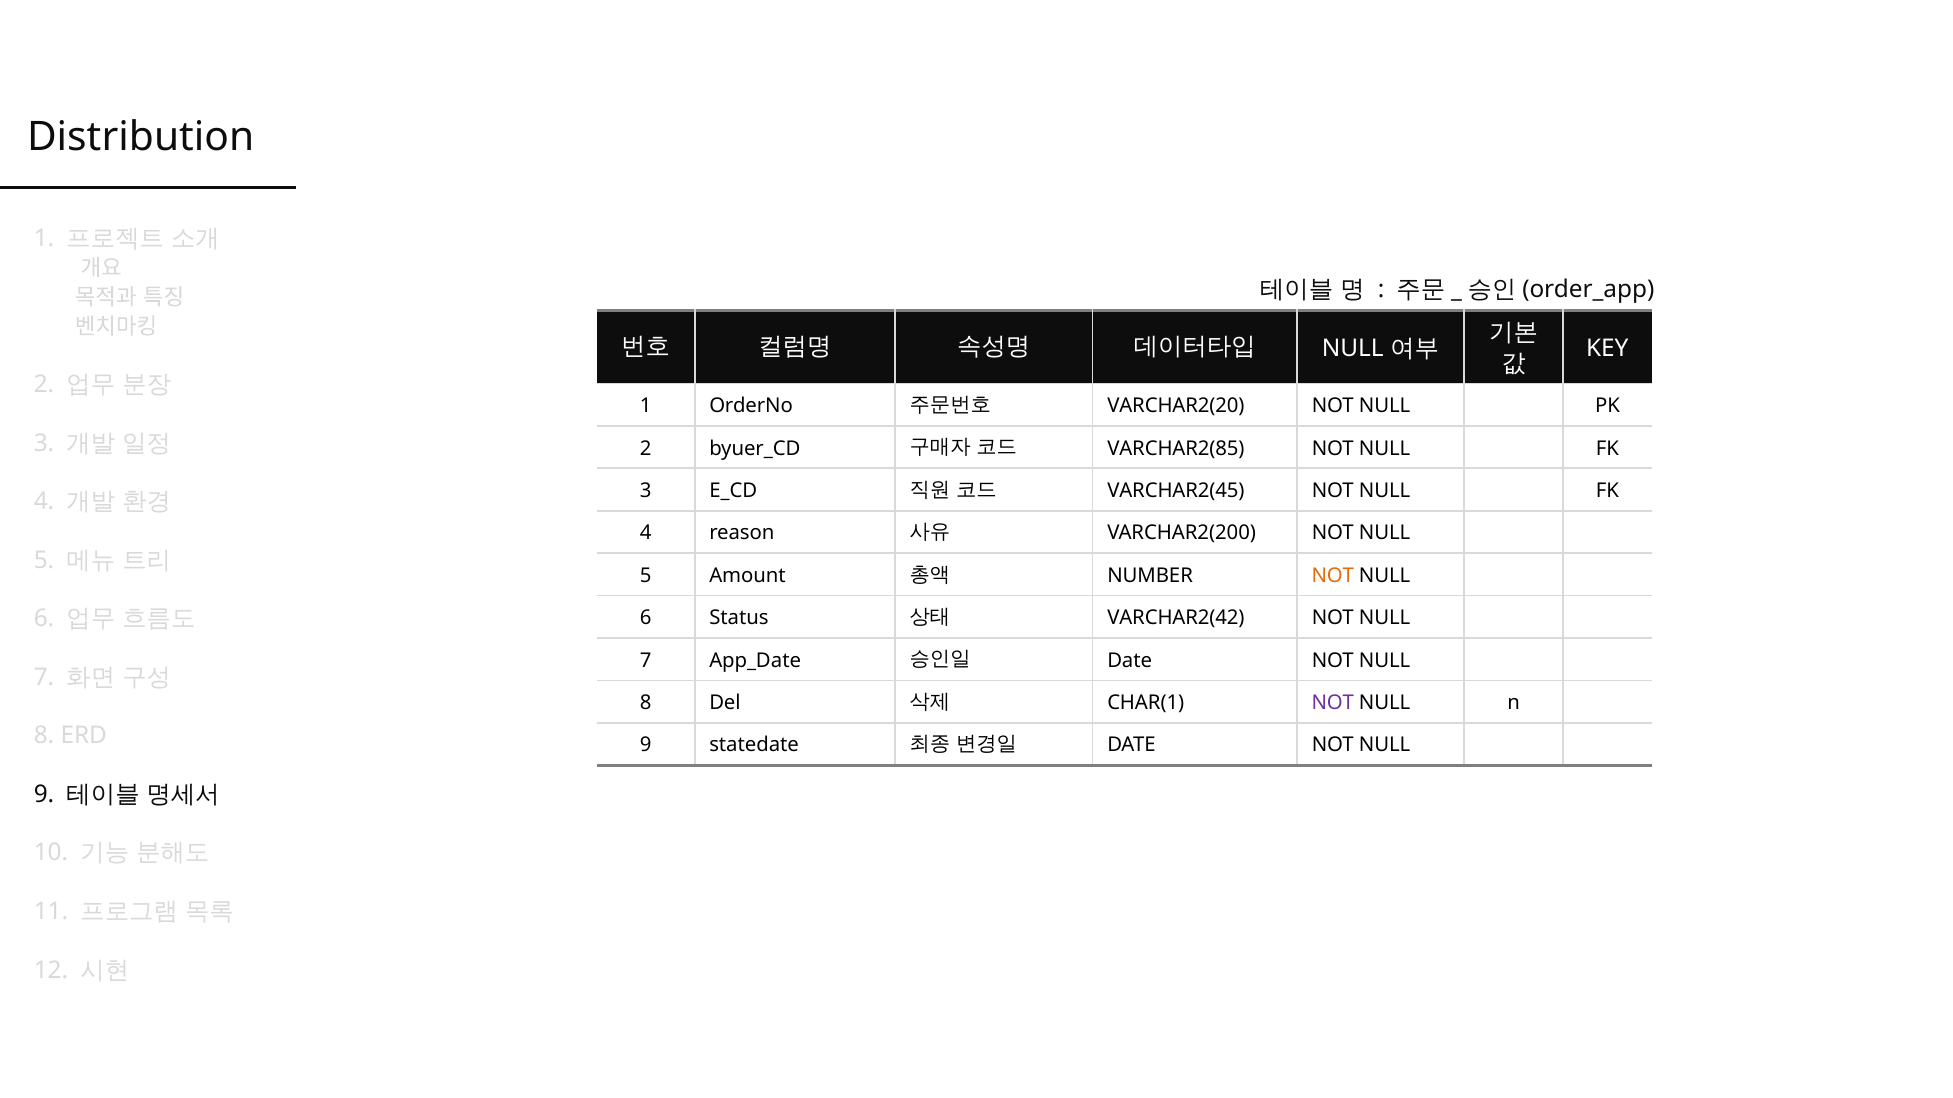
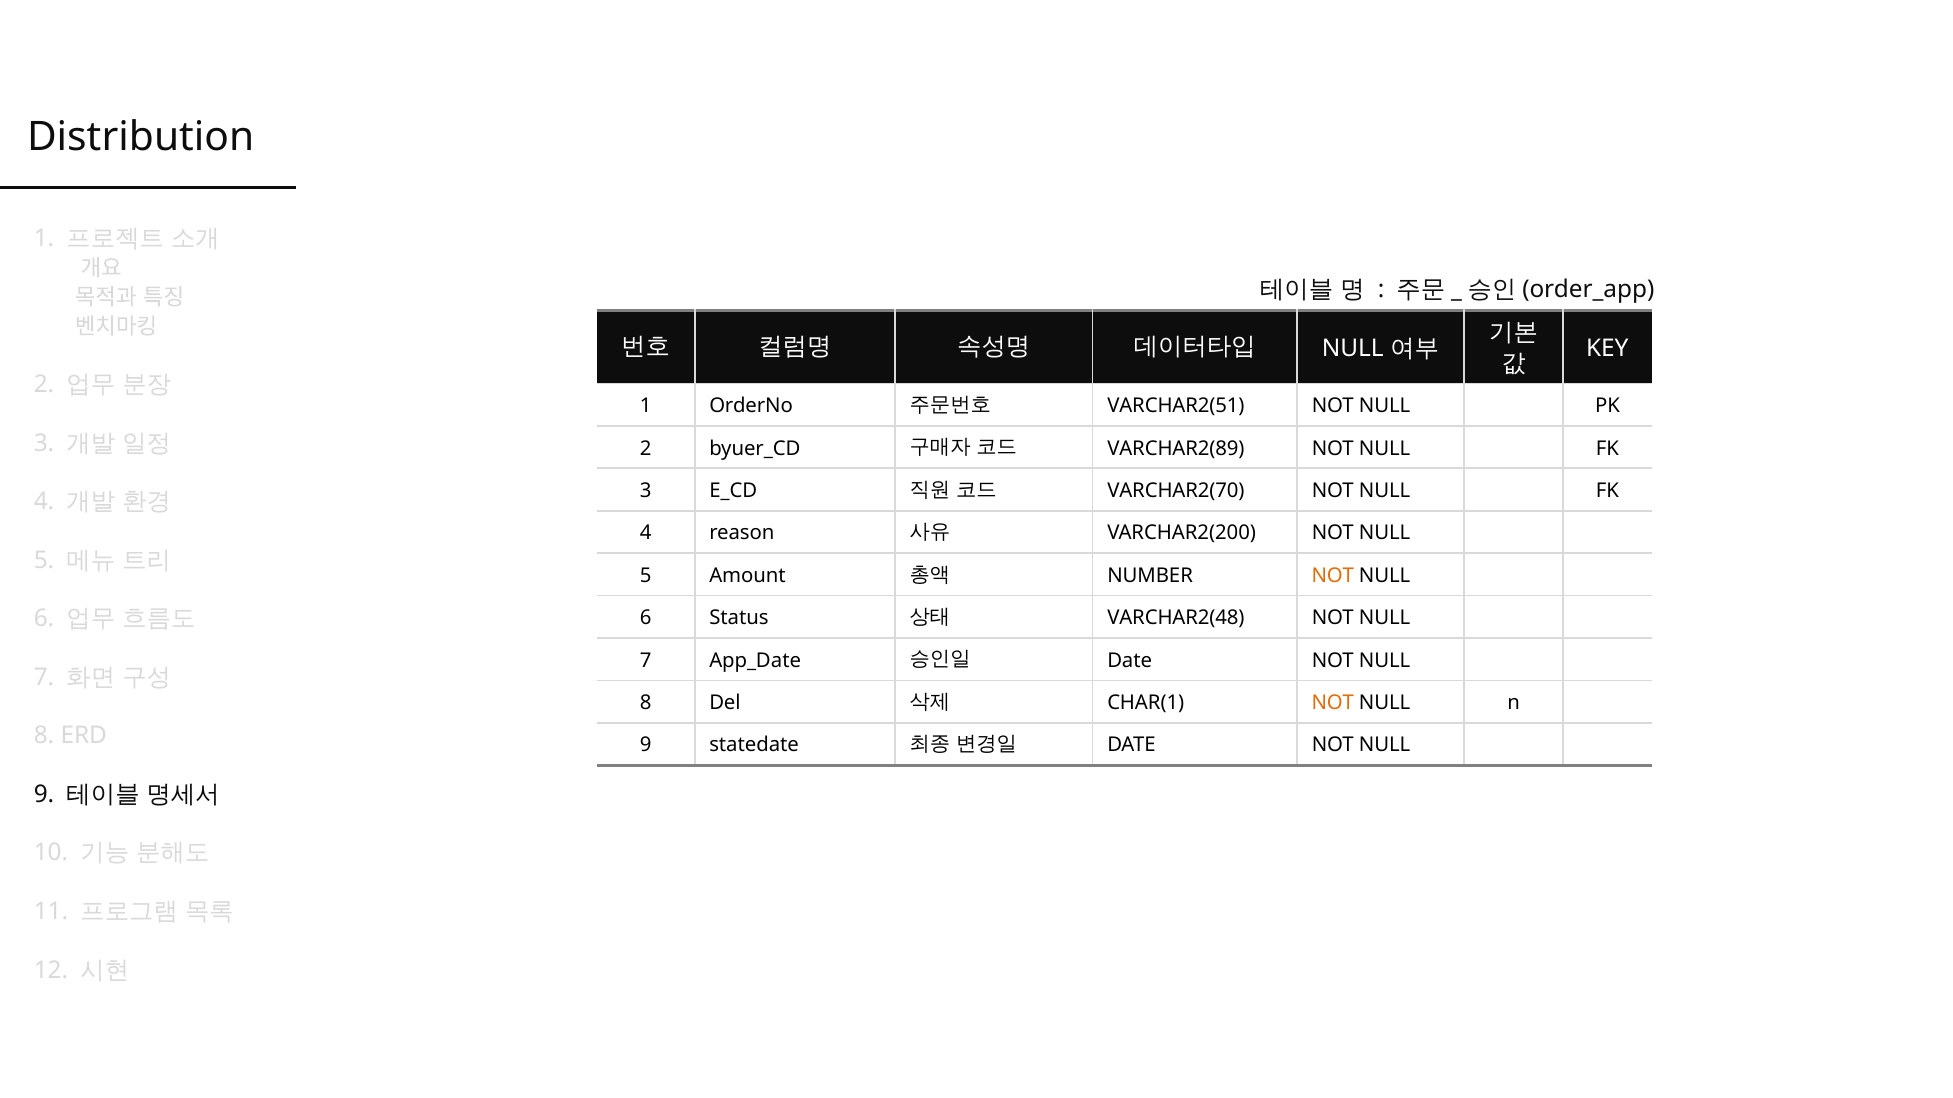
VARCHAR2(20: VARCHAR2(20 -> VARCHAR2(51 (1176, 406)
VARCHAR2(85: VARCHAR2(85 -> VARCHAR2(89 (1176, 449)
VARCHAR2(45: VARCHAR2(45 -> VARCHAR2(70 (1176, 491)
VARCHAR2(42: VARCHAR2(42 -> VARCHAR2(48 (1176, 618)
NOT colour: purple -> orange (1333, 703)
